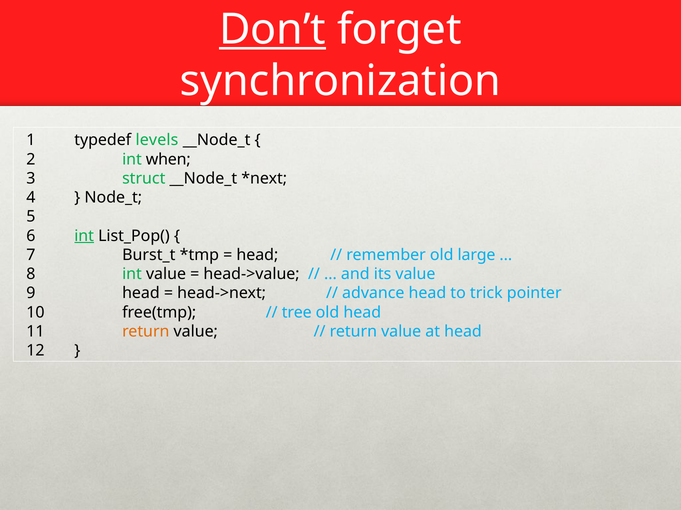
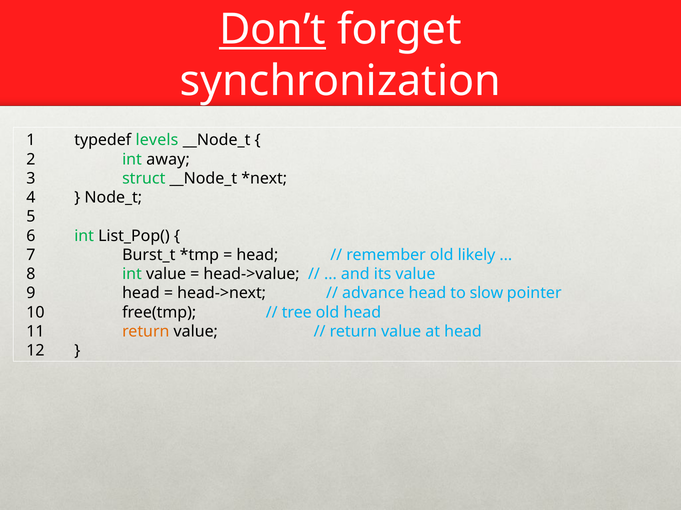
when: when -> away (168, 160)
int underline: present -> none (84, 236)
large: large -> likely (476, 255)
trick: trick -> slow (486, 294)
